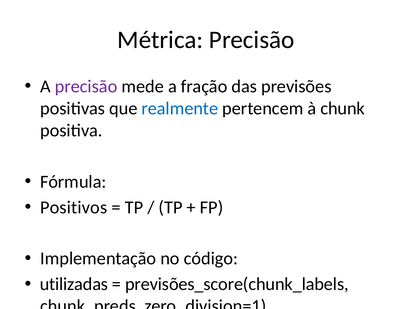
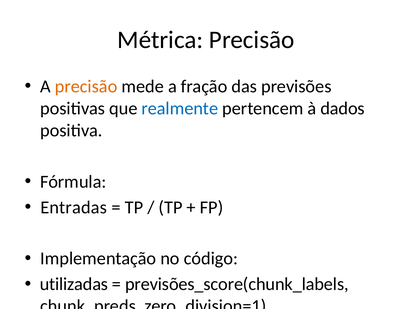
precisão colour: purple -> orange (86, 86)
chunk: chunk -> dados (343, 108)
Positivos: Positivos -> Entradas (74, 207)
